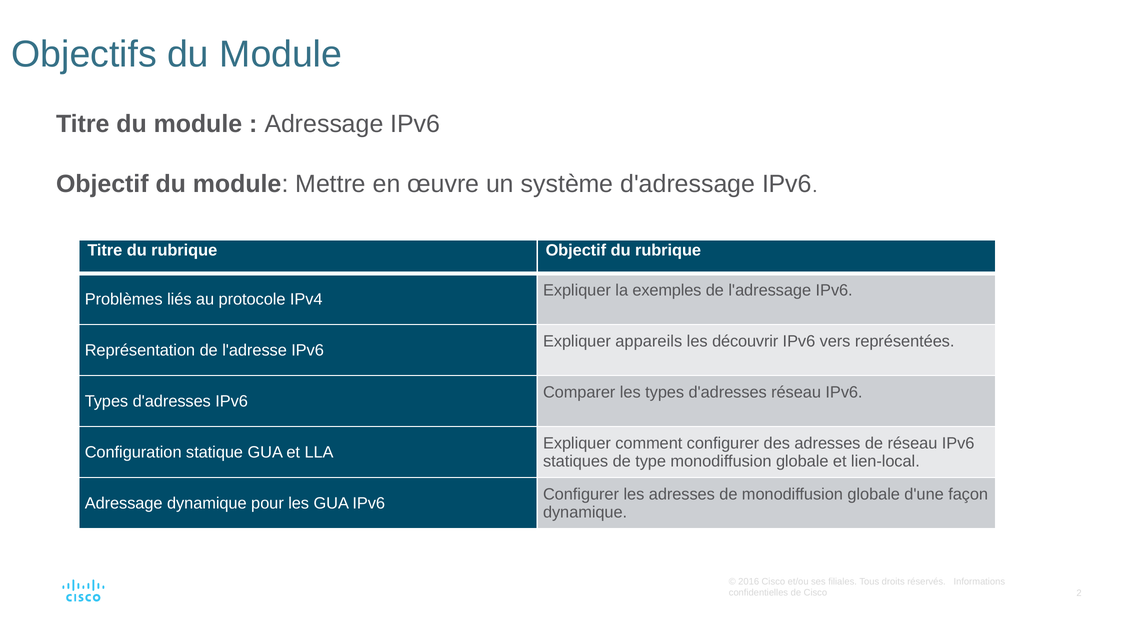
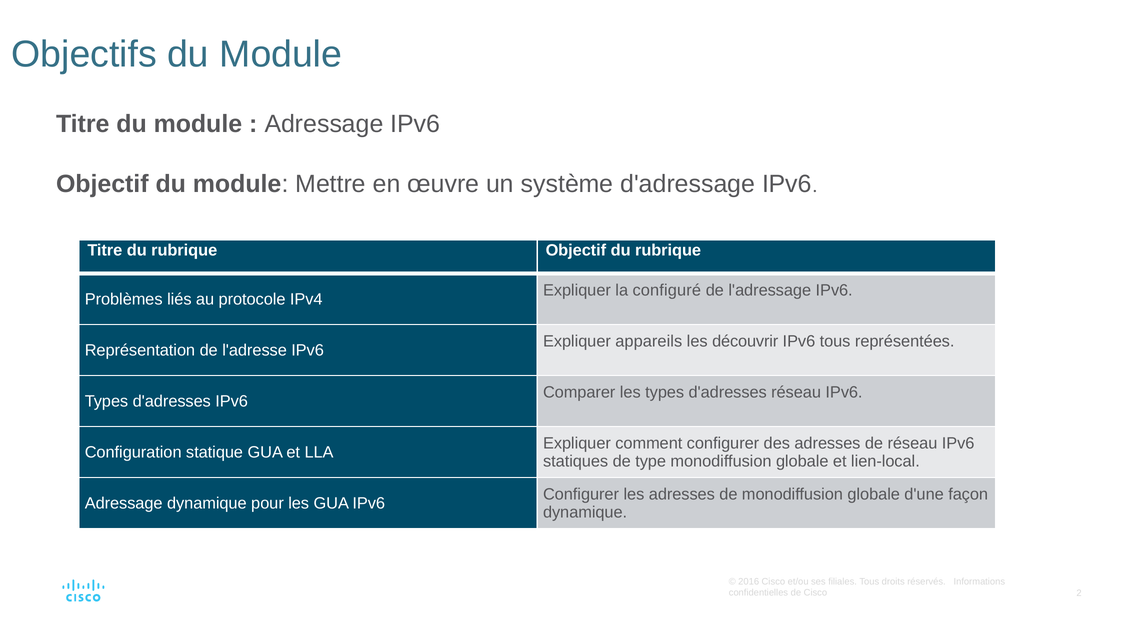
exemples: exemples -> configuré (667, 290)
IPv6 vers: vers -> tous (835, 341)
